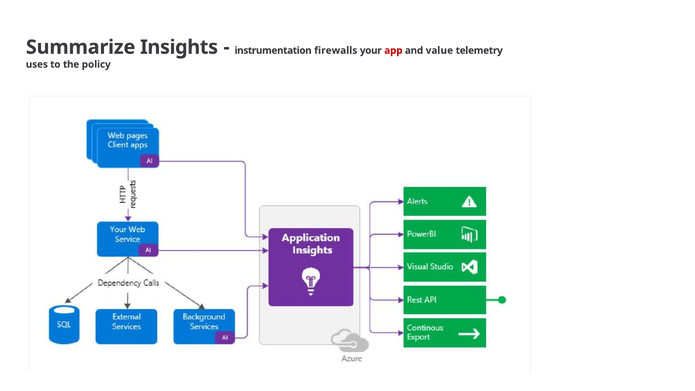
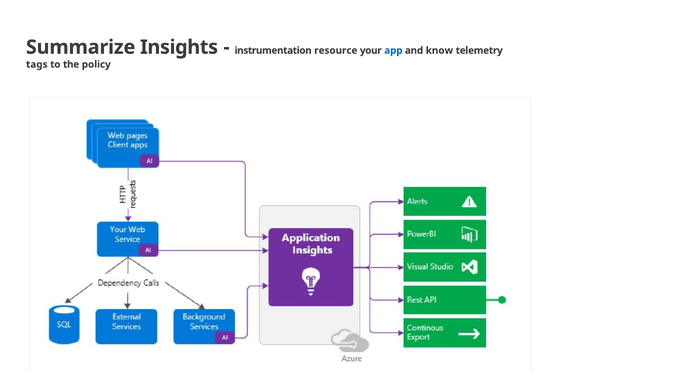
firewalls: firewalls -> resource (336, 51)
app colour: red -> blue (393, 51)
value: value -> know (439, 51)
uses: uses -> tags (37, 64)
